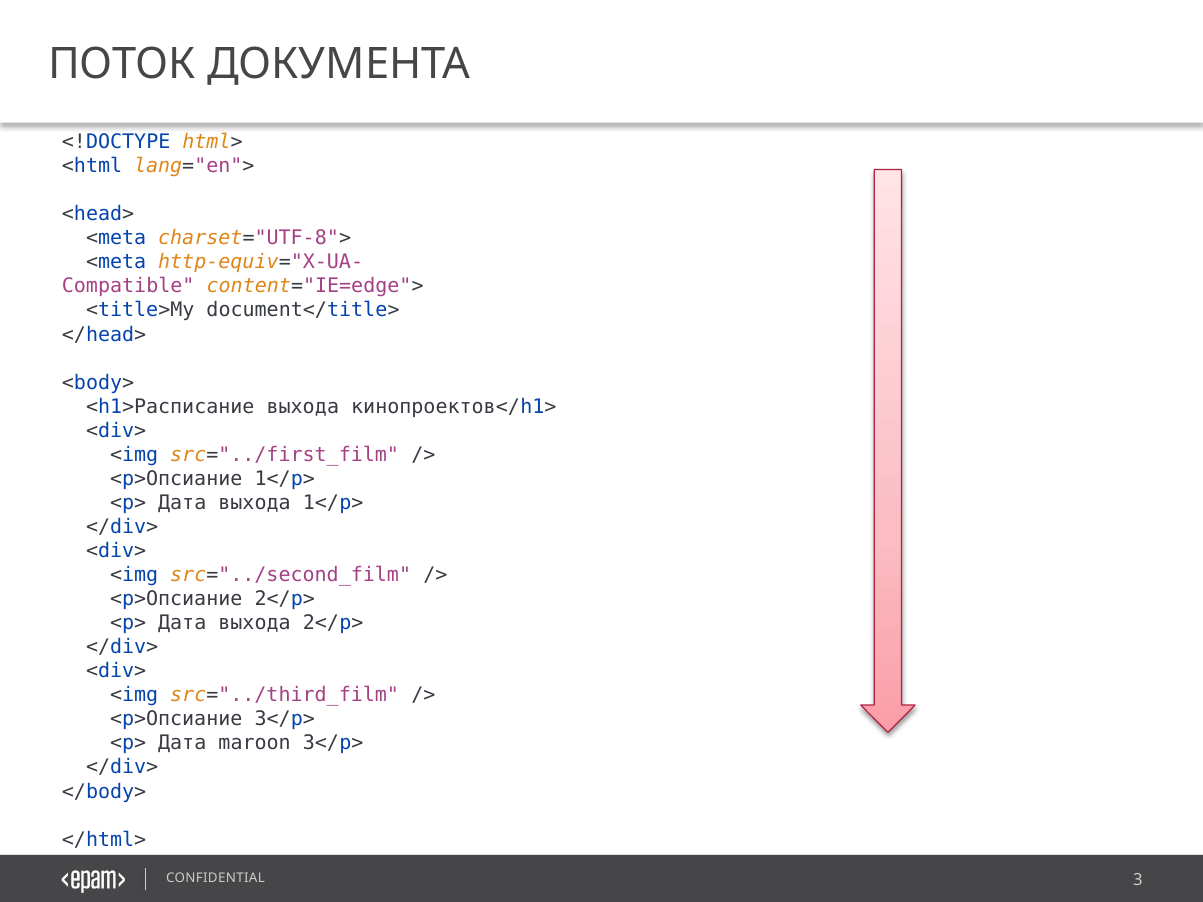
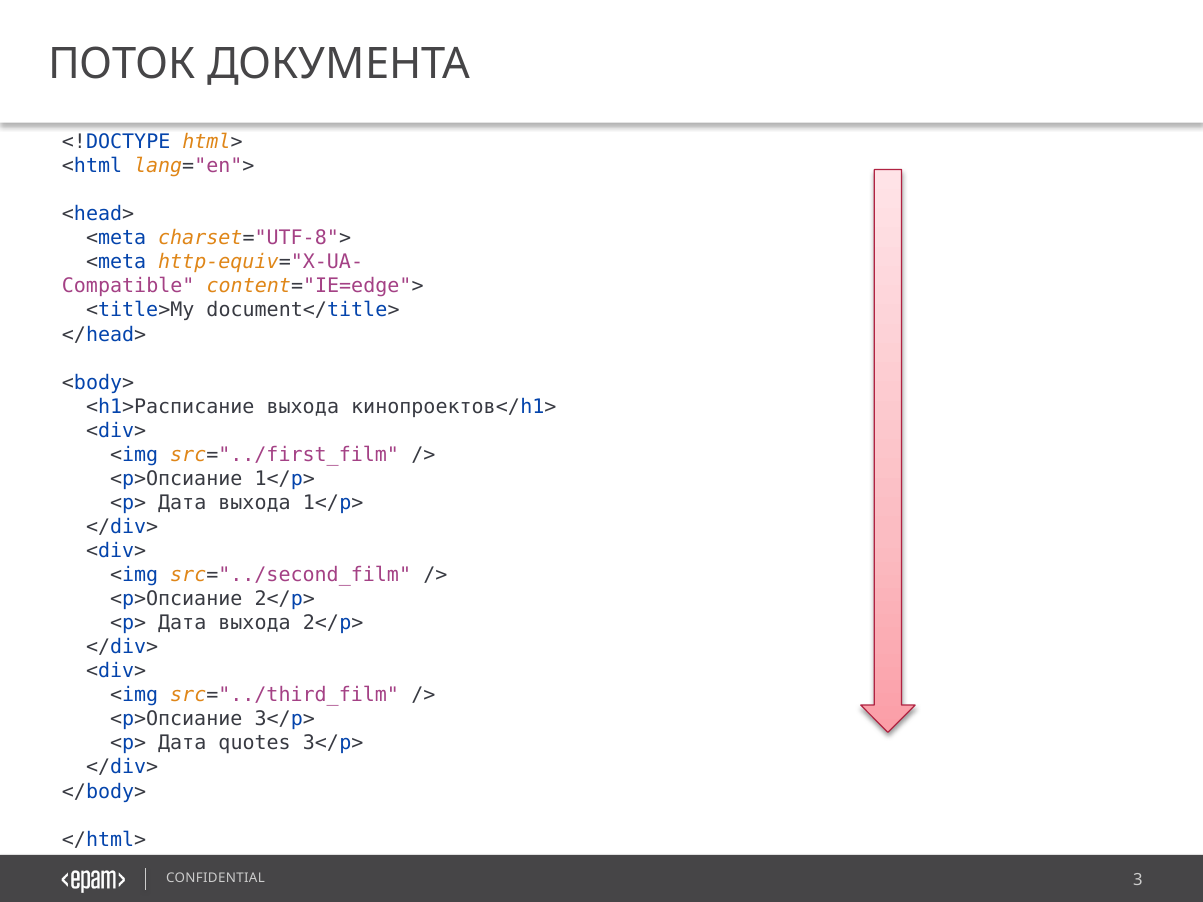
maroon: maroon -> quotes (255, 744)
